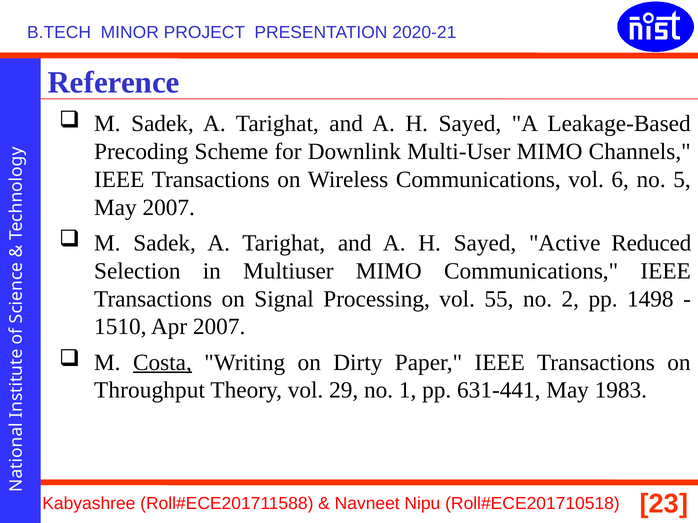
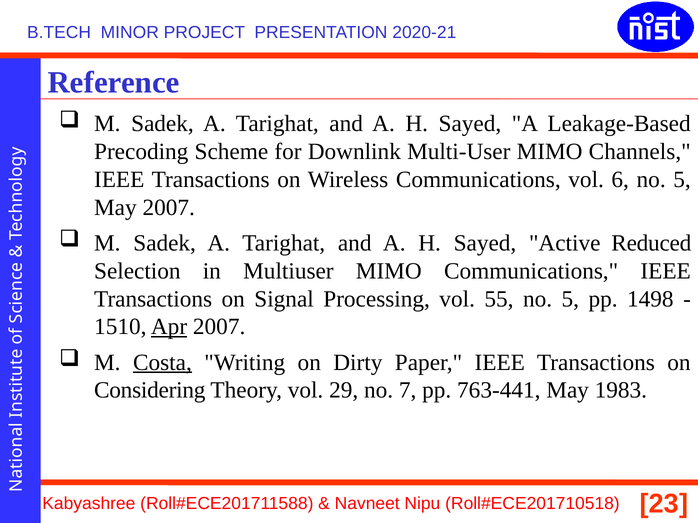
55 no 2: 2 -> 5 (570, 299)
Apr underline: none -> present (169, 327)
Throughput: Throughput -> Considering (150, 391)
1: 1 -> 7 (408, 391)
631-441: 631-441 -> 763-441 (499, 391)
